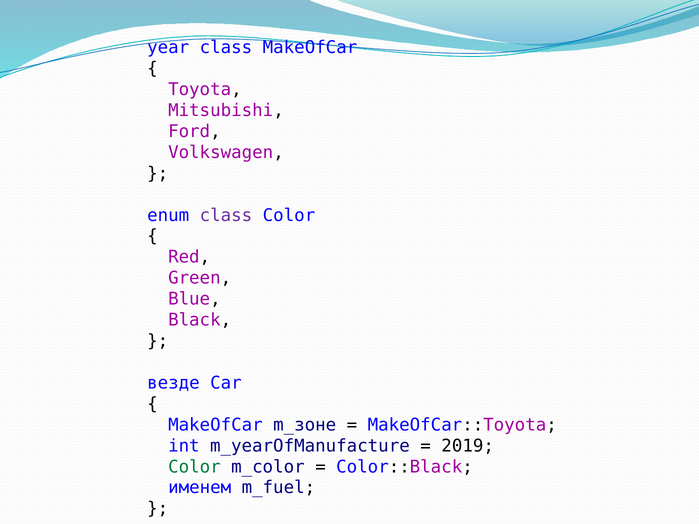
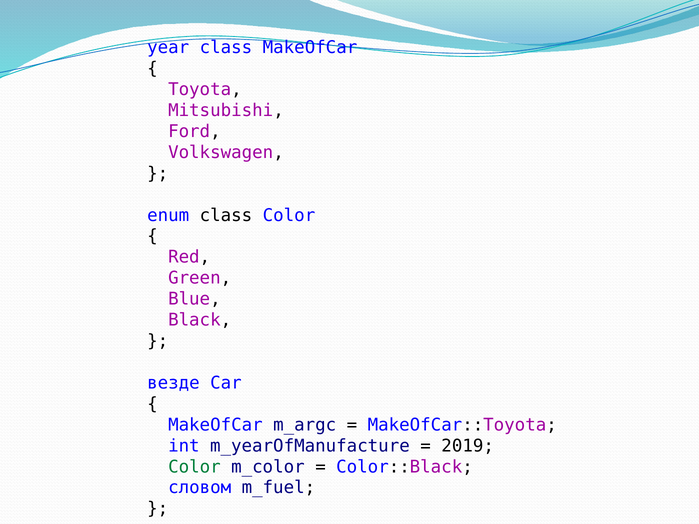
class colour: purple -> black (226, 215)
m_зоне: m_зоне -> m_argc (305, 425)
именем: именем -> словом (200, 488)
